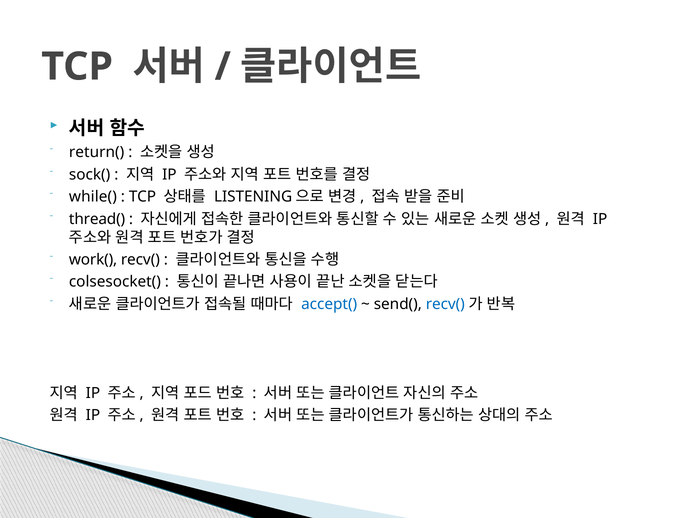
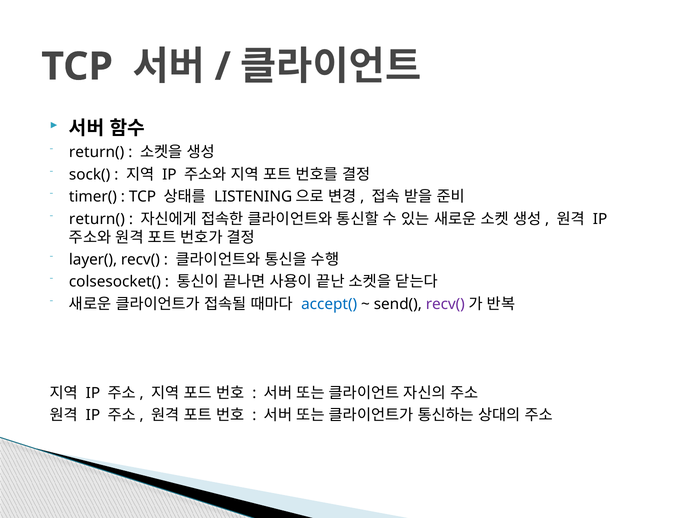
while(: while( -> timer( (93, 197)
thread(: thread( -> return( (97, 219)
work(: work( -> layer( (93, 260)
recv( colour: blue -> purple (445, 304)
